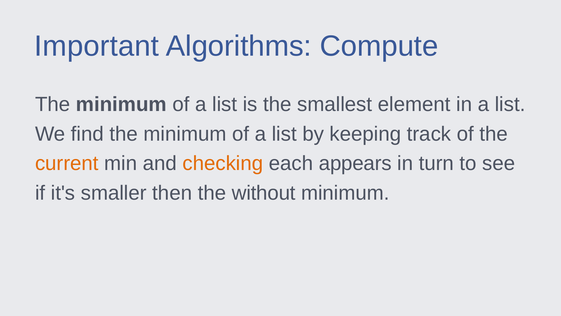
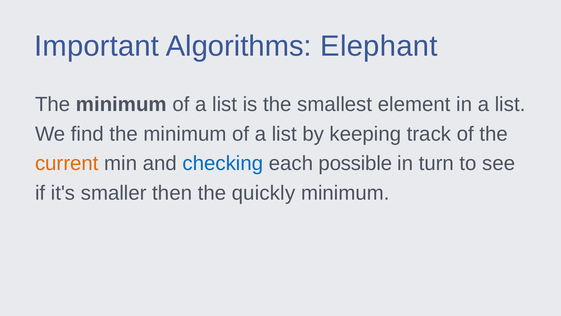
Compute: Compute -> Elephant (379, 46)
checking colour: orange -> blue (223, 163)
appears: appears -> possible (355, 163)
without: without -> quickly (264, 193)
